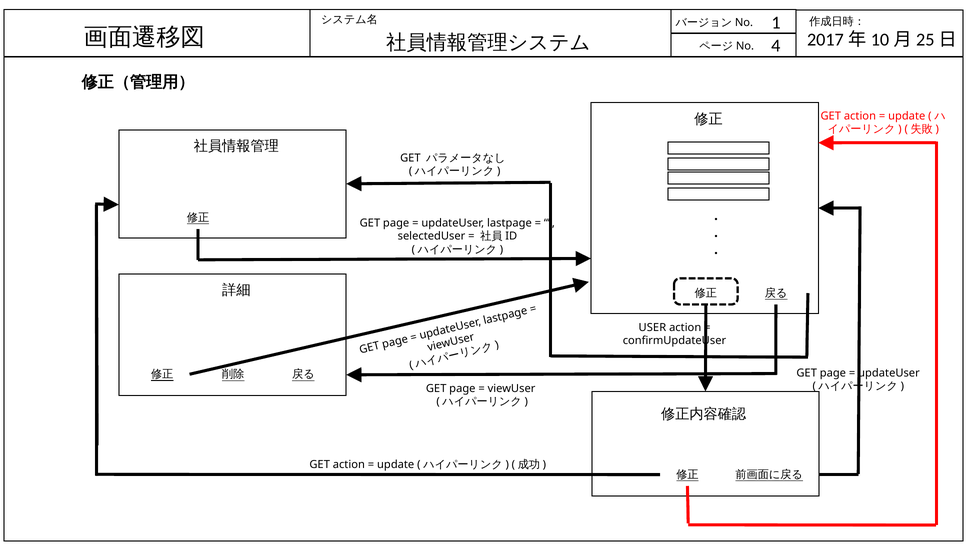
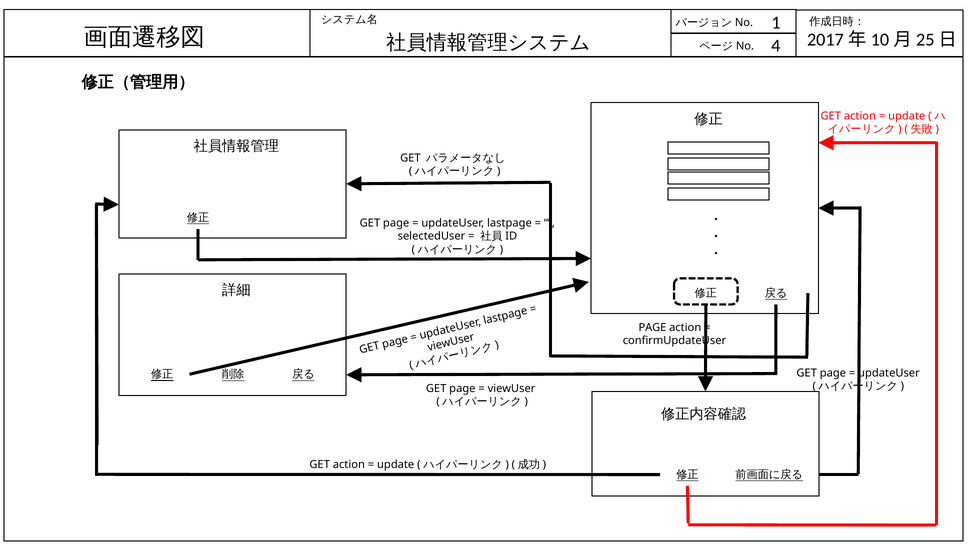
USER: USER -> PAGE (652, 327)
